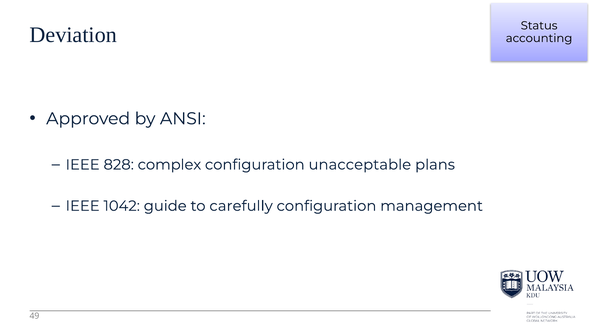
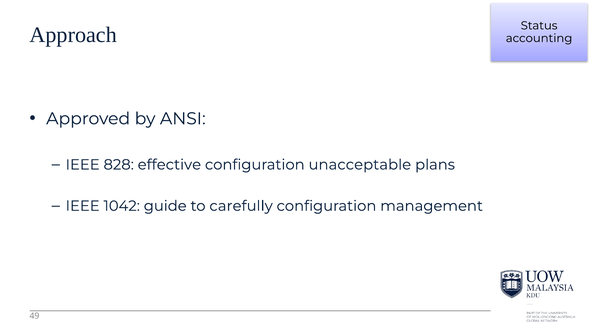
Deviation: Deviation -> Approach (73, 35)
complex: complex -> effective (169, 165)
